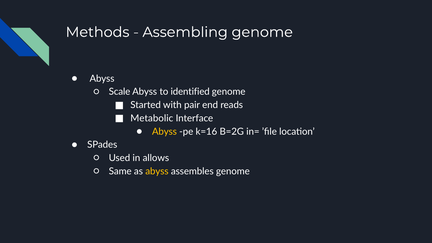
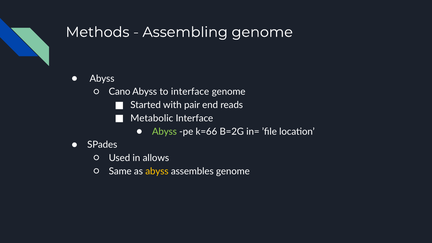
Scale: Scale -> Cano (120, 92)
to identified: identified -> interface (190, 92)
Abyss colour: yellow -> light green (164, 132)
k=16: k=16 -> k=66 (206, 132)
